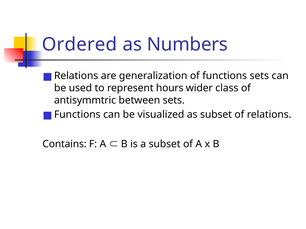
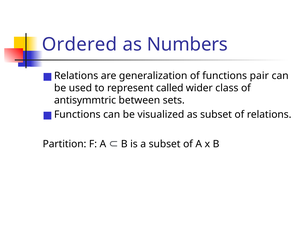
functions sets: sets -> pair (259, 76)
hours: hours -> called (170, 88)
Contains: Contains -> Partition (64, 144)
